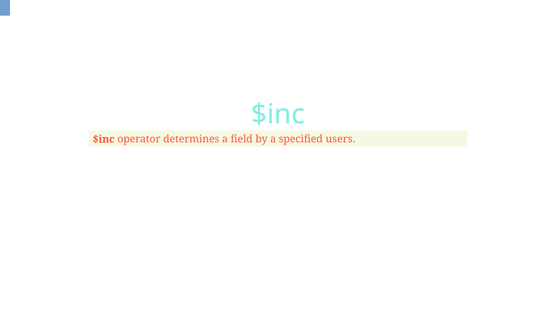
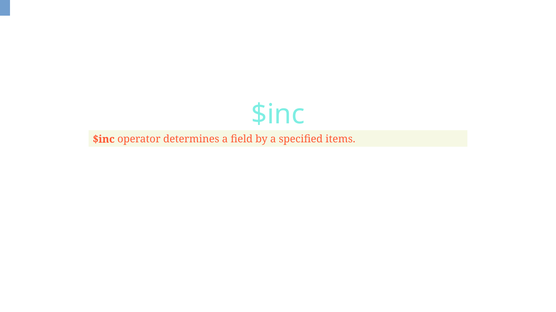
users: users -> items (340, 140)
